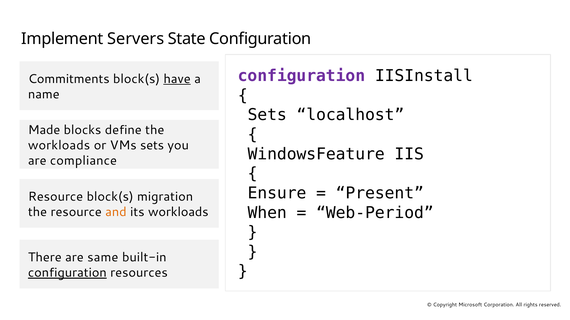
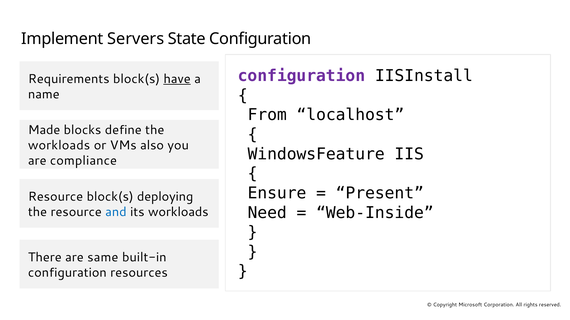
Commitments: Commitments -> Requirements (69, 79)
Sets: Sets -> From (267, 115)
VMs sets: sets -> also (152, 145)
migration: migration -> deploying (165, 197)
When: When -> Need (267, 213)
Web-Period: Web-Period -> Web-Inside (375, 213)
and colour: orange -> blue (116, 212)
configuration underline: present -> none (67, 273)
